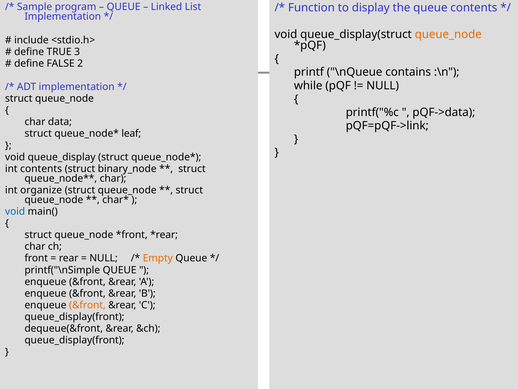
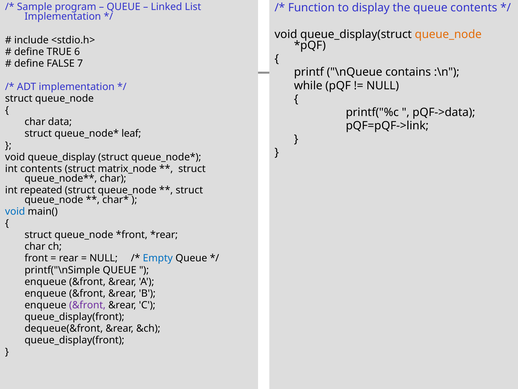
3: 3 -> 6 (77, 52)
2: 2 -> 7 (80, 63)
binary_node: binary_node -> matrix_node (127, 169)
organize: organize -> repeated (41, 190)
Empty colour: orange -> blue (158, 258)
&front colour: orange -> purple (87, 305)
